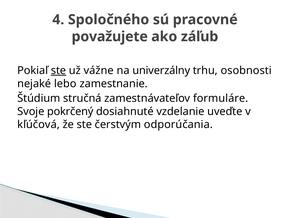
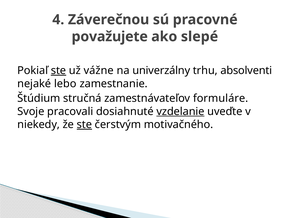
Spoločného: Spoločného -> Záverečnou (109, 20)
záľub: záľub -> slepé (200, 36)
osobnosti: osobnosti -> absolventi (246, 70)
pokrčený: pokrčený -> pracovali (70, 111)
vzdelanie underline: none -> present (180, 111)
kľúčová: kľúčová -> niekedy (39, 124)
ste underline: none -> present (84, 124)
odporúčania: odporúčania -> motivačného (178, 124)
